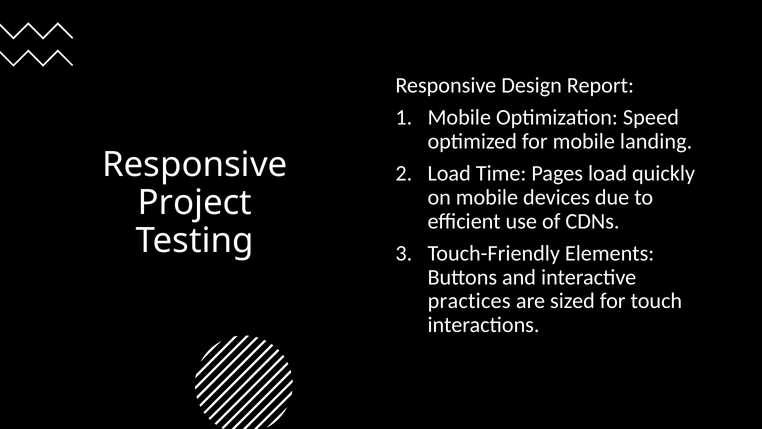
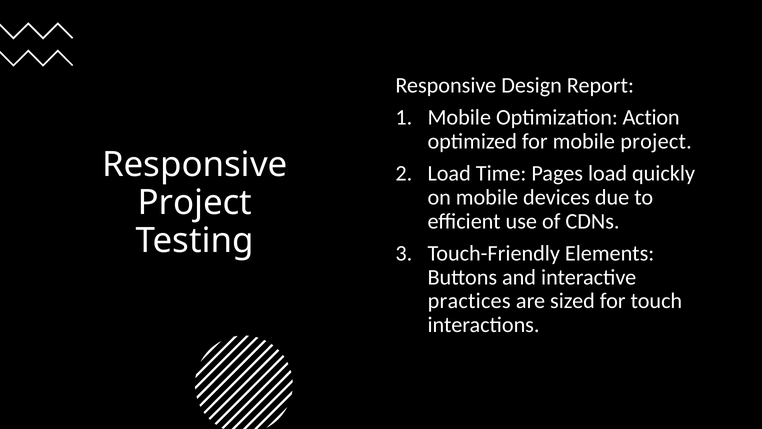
Speed: Speed -> Action (651, 117)
mobile landing: landing -> project (656, 141)
